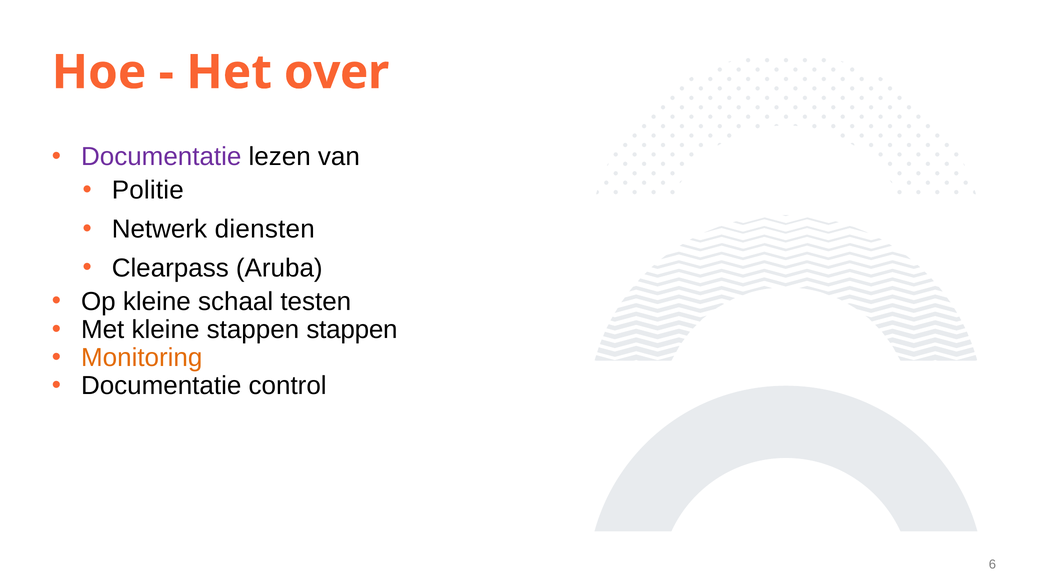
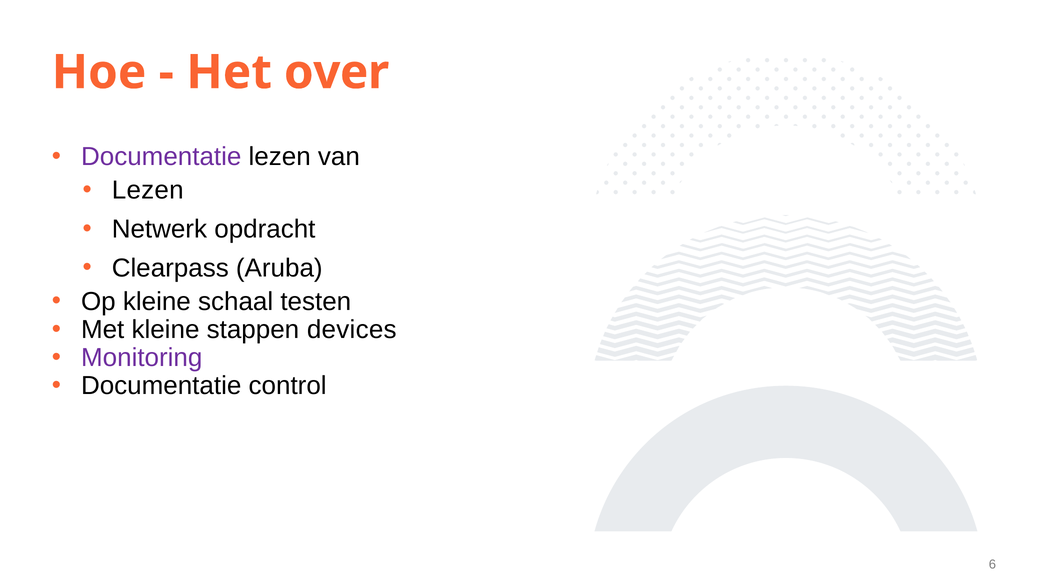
Politie: Politie -> Lezen (148, 190)
diensten: diensten -> opdracht (265, 229)
stappen stappen: stappen -> devices (352, 329)
Monitoring colour: orange -> purple (142, 358)
